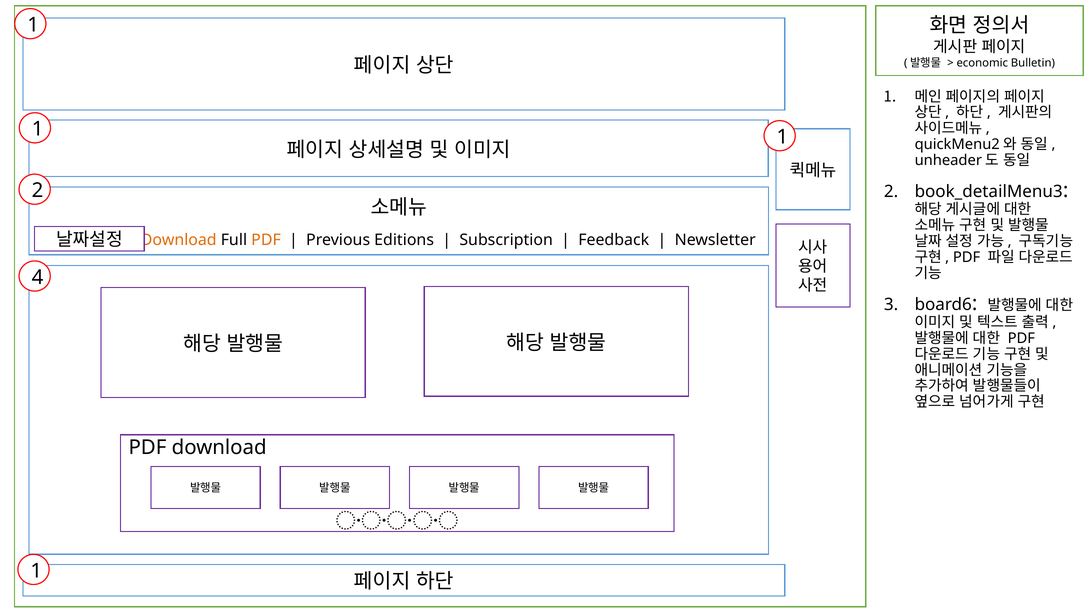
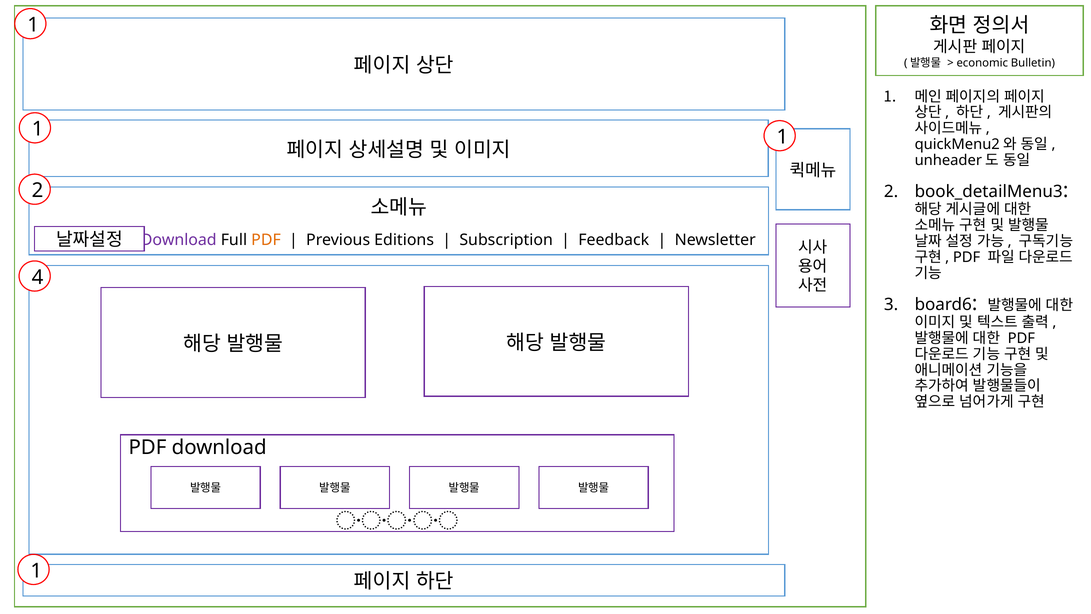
Download colour: orange -> purple (179, 240)
